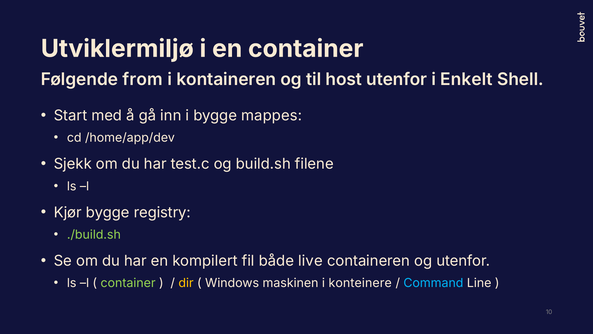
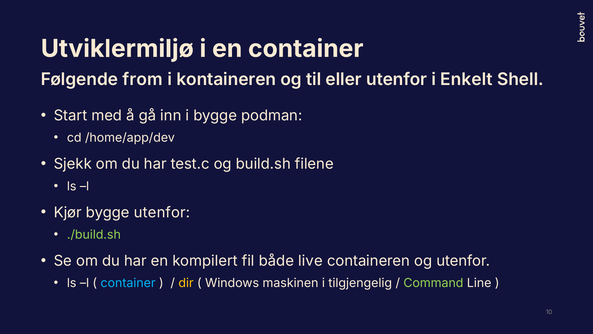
host: host -> eller (344, 79)
mappes: mappes -> podman (272, 115)
bygge registry: registry -> utenfor (162, 212)
container colour: light green -> light blue (128, 283)
konteinere: konteinere -> tilgjengelig (360, 283)
Command colour: light blue -> light green (433, 283)
